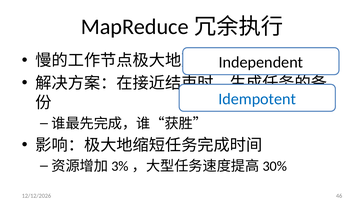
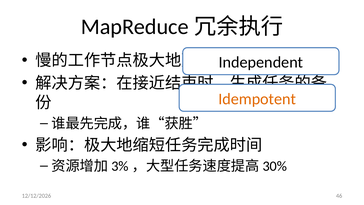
Idempotent colour: blue -> orange (257, 99)
